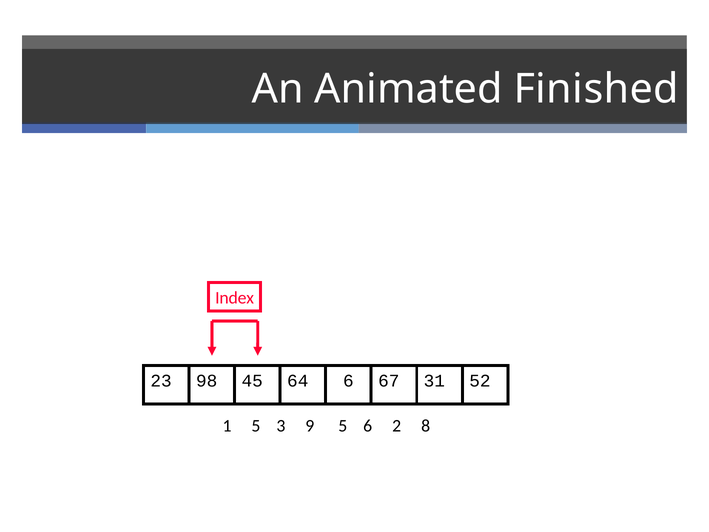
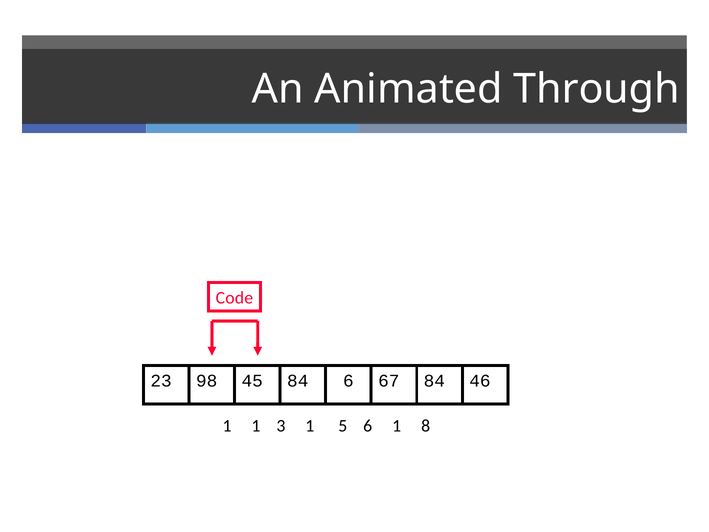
Finished: Finished -> Through (597, 89)
Index: Index -> Code (234, 298)
98 64: 64 -> 84 (298, 381)
6 31: 31 -> 84 (434, 381)
52: 52 -> 46 (480, 381)
1 5: 5 -> 1 (256, 426)
3 9: 9 -> 1 (310, 426)
6 2: 2 -> 1 (397, 426)
